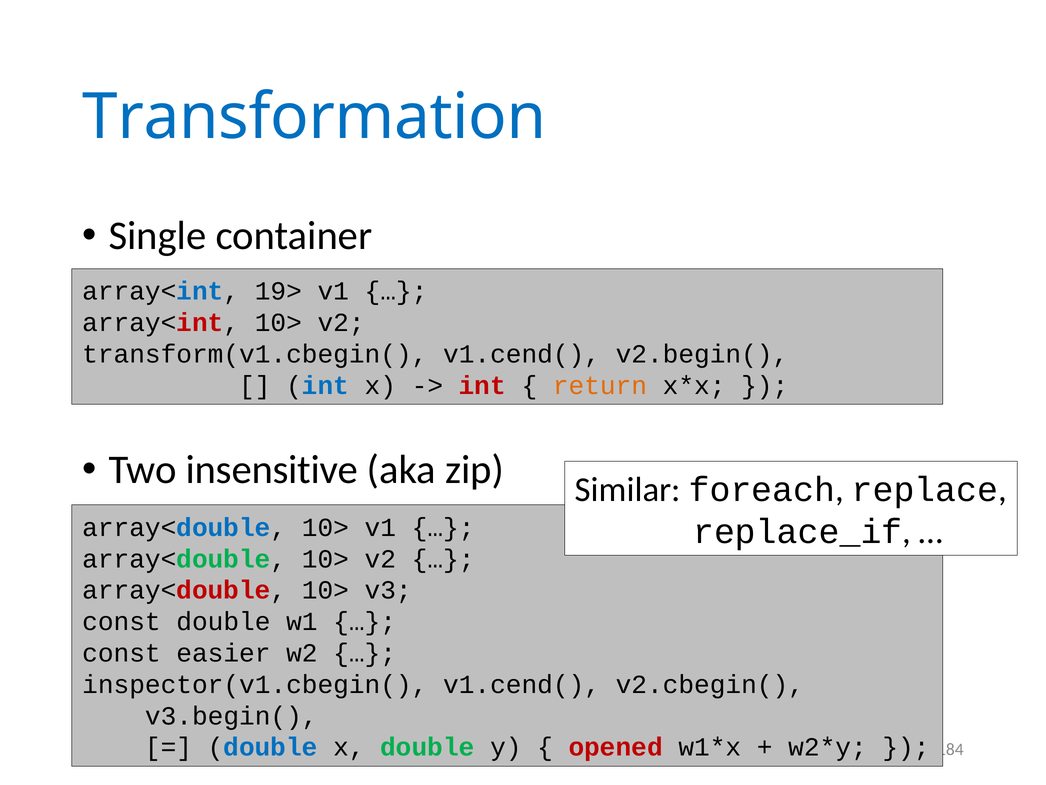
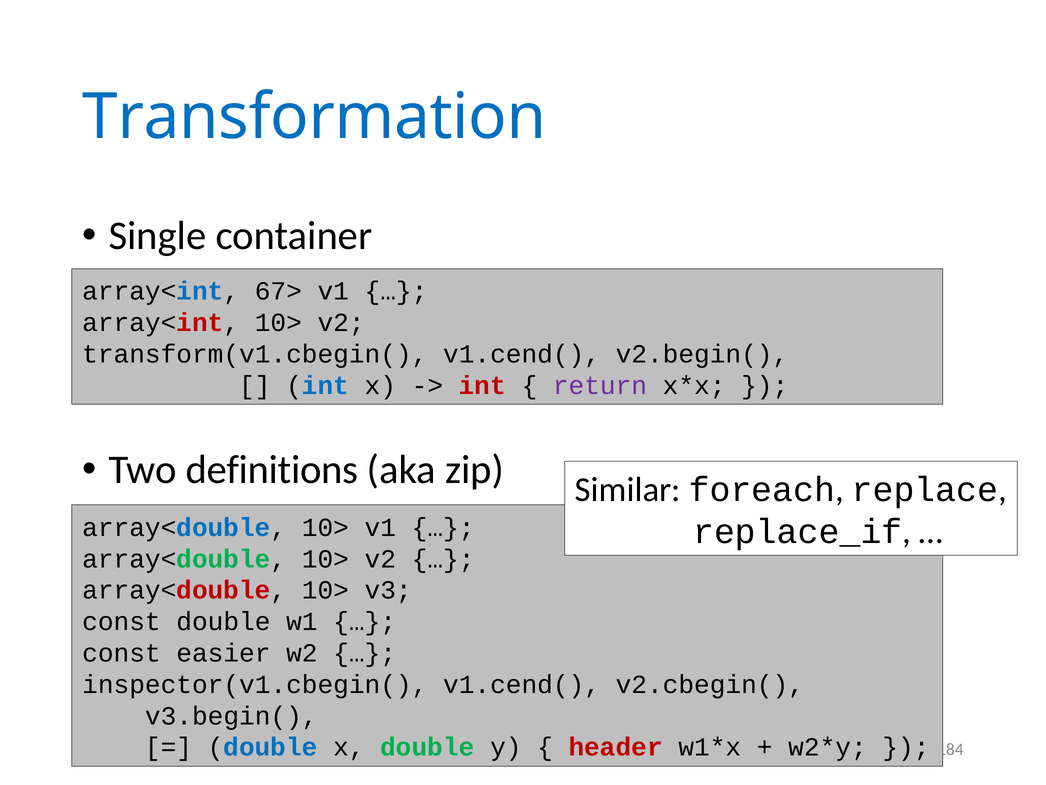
19>: 19> -> 67> (278, 291)
return colour: orange -> purple (600, 385)
insensitive: insensitive -> definitions (272, 470)
opened: opened -> header (616, 747)
